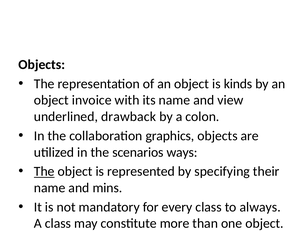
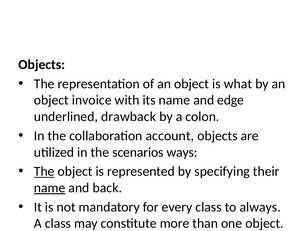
kinds: kinds -> what (238, 84)
view: view -> edge (231, 100)
graphics: graphics -> account (170, 136)
name underline: none -> present (50, 188)
mins: mins -> back (107, 188)
